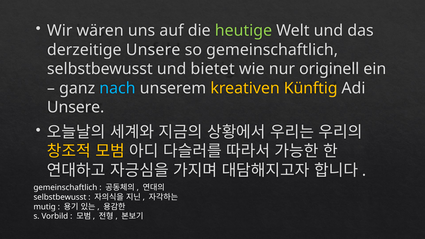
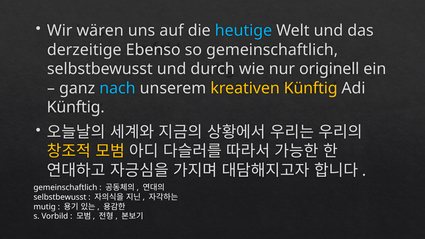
heutige colour: light green -> light blue (243, 31)
derzeitige Unsere: Unsere -> Ebenso (153, 50)
bietet: bietet -> durch (213, 69)
Unsere: Unsere -> Künftig (76, 107)
